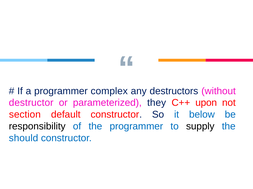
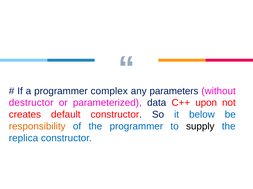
destructors: destructors -> parameters (174, 91)
they: they -> data (157, 103)
section: section -> creates (25, 115)
responsibility colour: black -> orange (37, 127)
should: should -> replica (24, 139)
